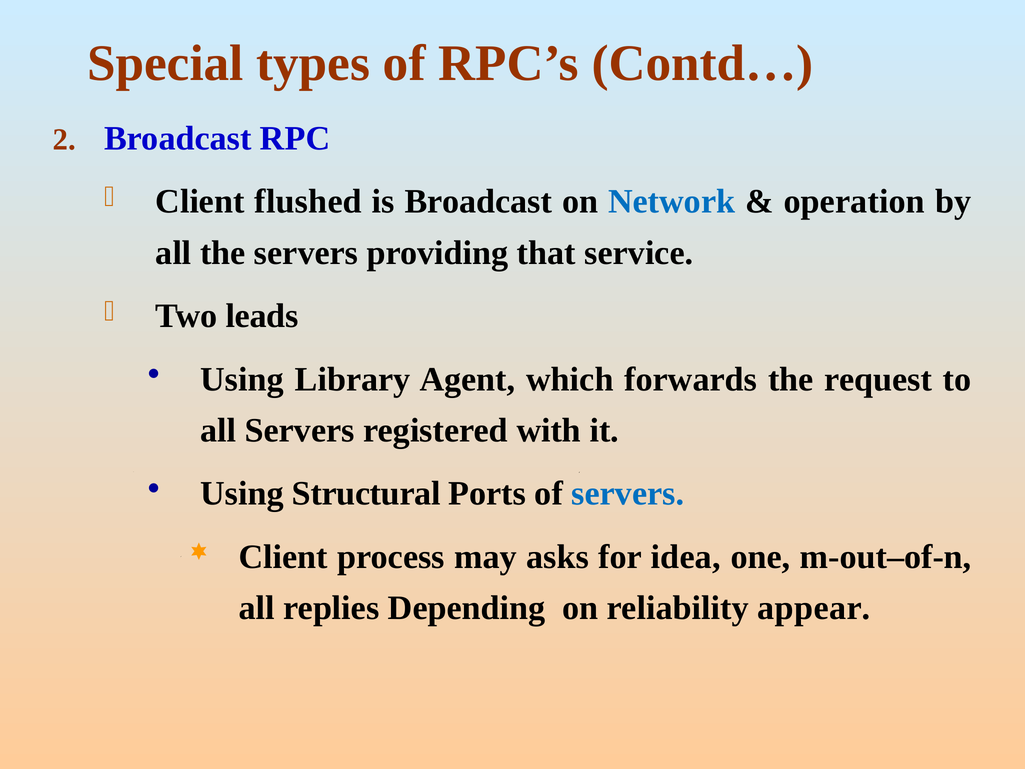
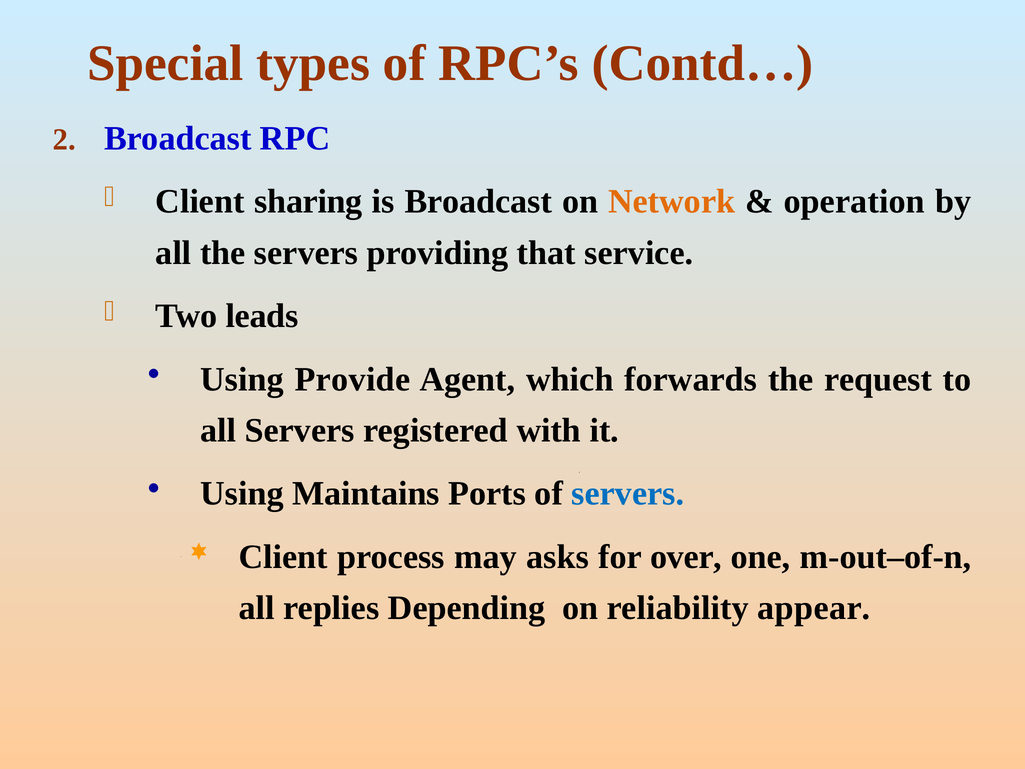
flushed: flushed -> sharing (308, 201)
Network colour: blue -> orange (672, 201)
Library: Library -> Provide (353, 379)
Structural: Structural -> Maintains (366, 494)
idea: idea -> over (686, 557)
